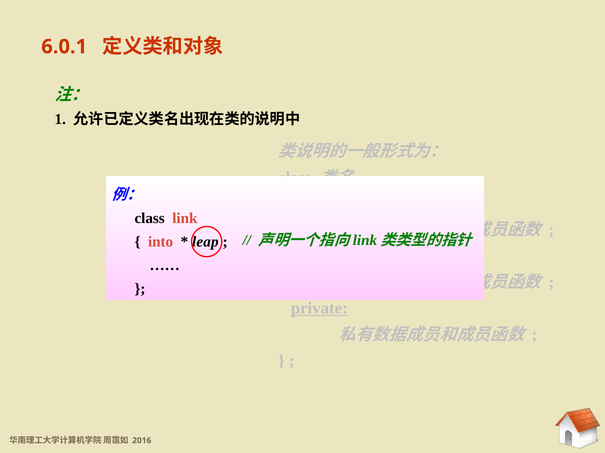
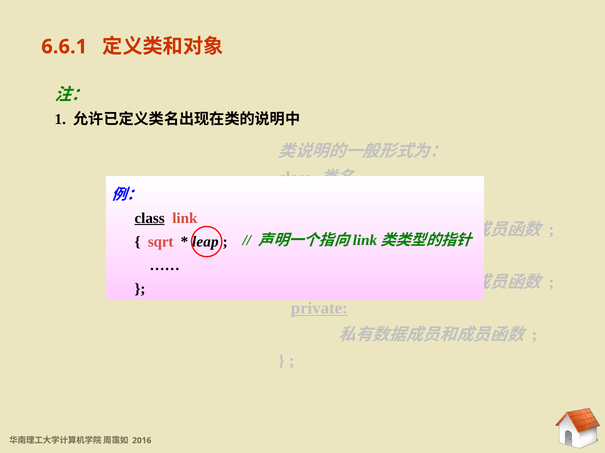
6.0.1: 6.0.1 -> 6.6.1 (64, 47)
class underline: none -> present (150, 219)
into: into -> sqrt (161, 242)
